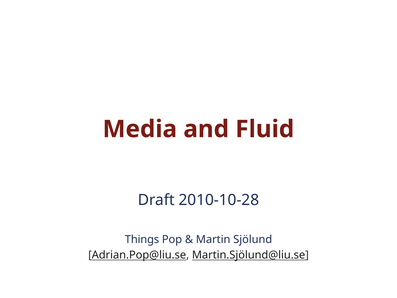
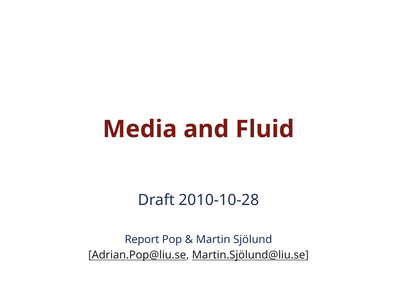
Things: Things -> Report (142, 239)
